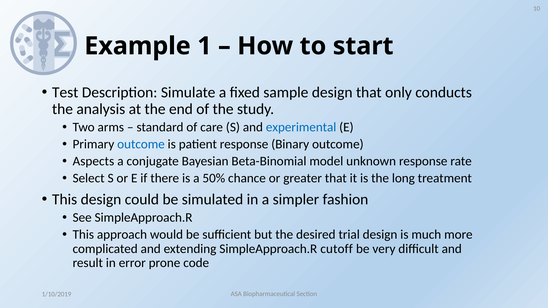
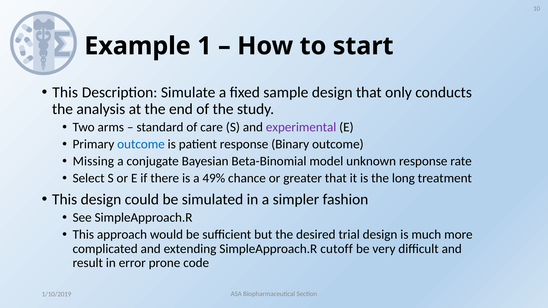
Test: Test -> This (65, 92)
experimental colour: blue -> purple (301, 127)
Aspects: Aspects -> Missing (93, 161)
50%: 50% -> 49% (214, 178)
